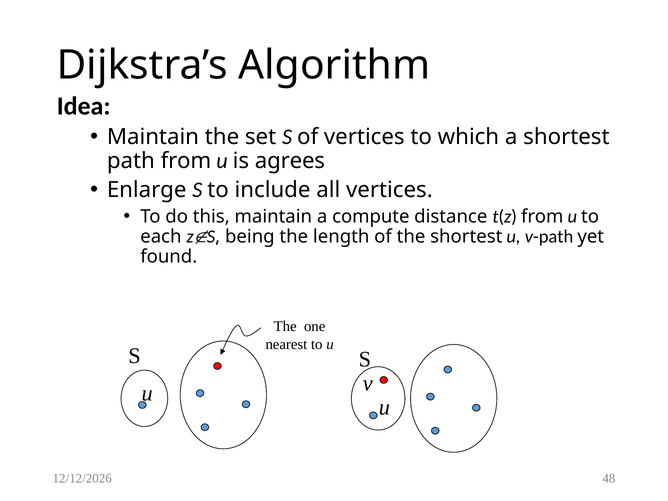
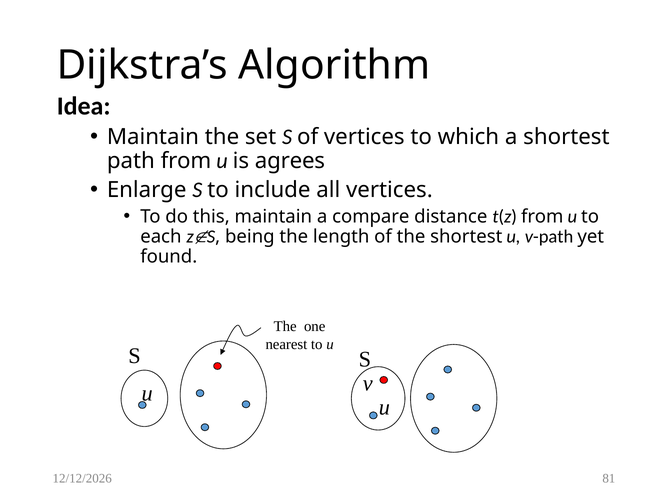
compute: compute -> compare (371, 216)
48: 48 -> 81 (609, 479)
